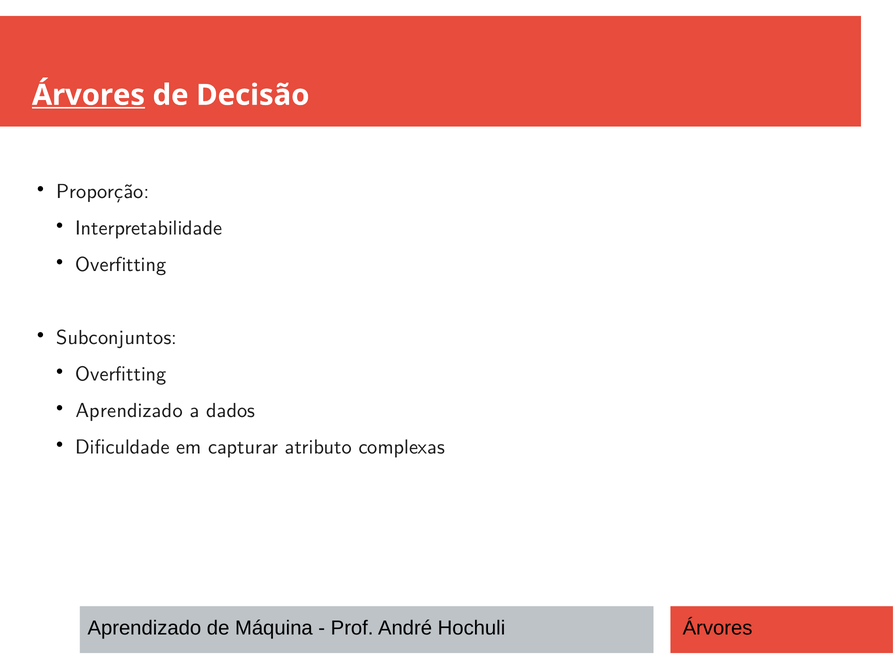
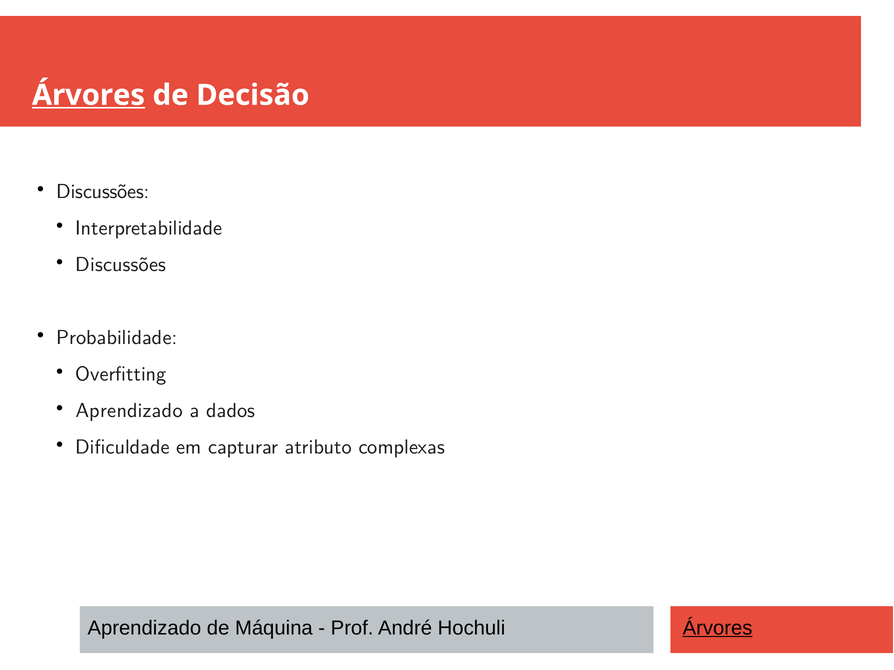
Proporção: Proporção -> Discussões (103, 192)
Overfitting: Overfitting -> Discussões (121, 265)
Subconjuntos: Subconjuntos -> Probabilidade (117, 338)
Árvores underline: none -> present (718, 628)
